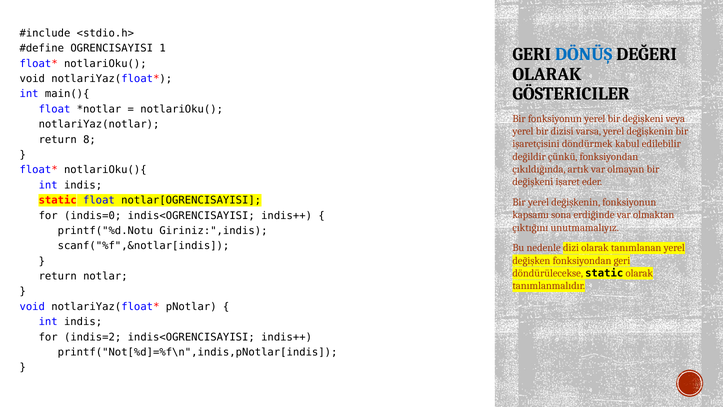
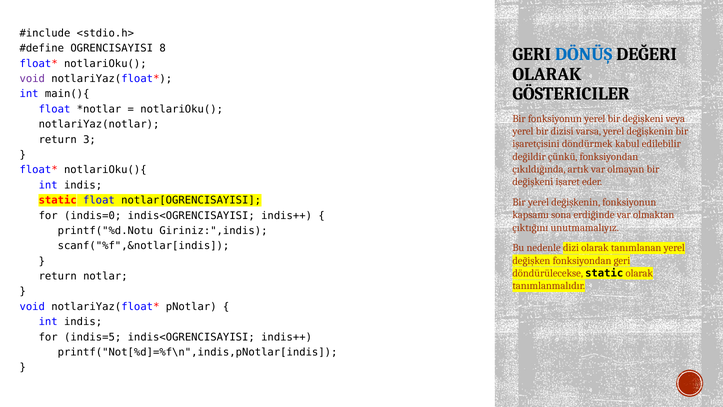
1: 1 -> 8 (163, 48)
void colour: black -> purple (32, 79)
8: 8 -> 3 (89, 139)
indis=2: indis=2 -> indis=5 (93, 337)
